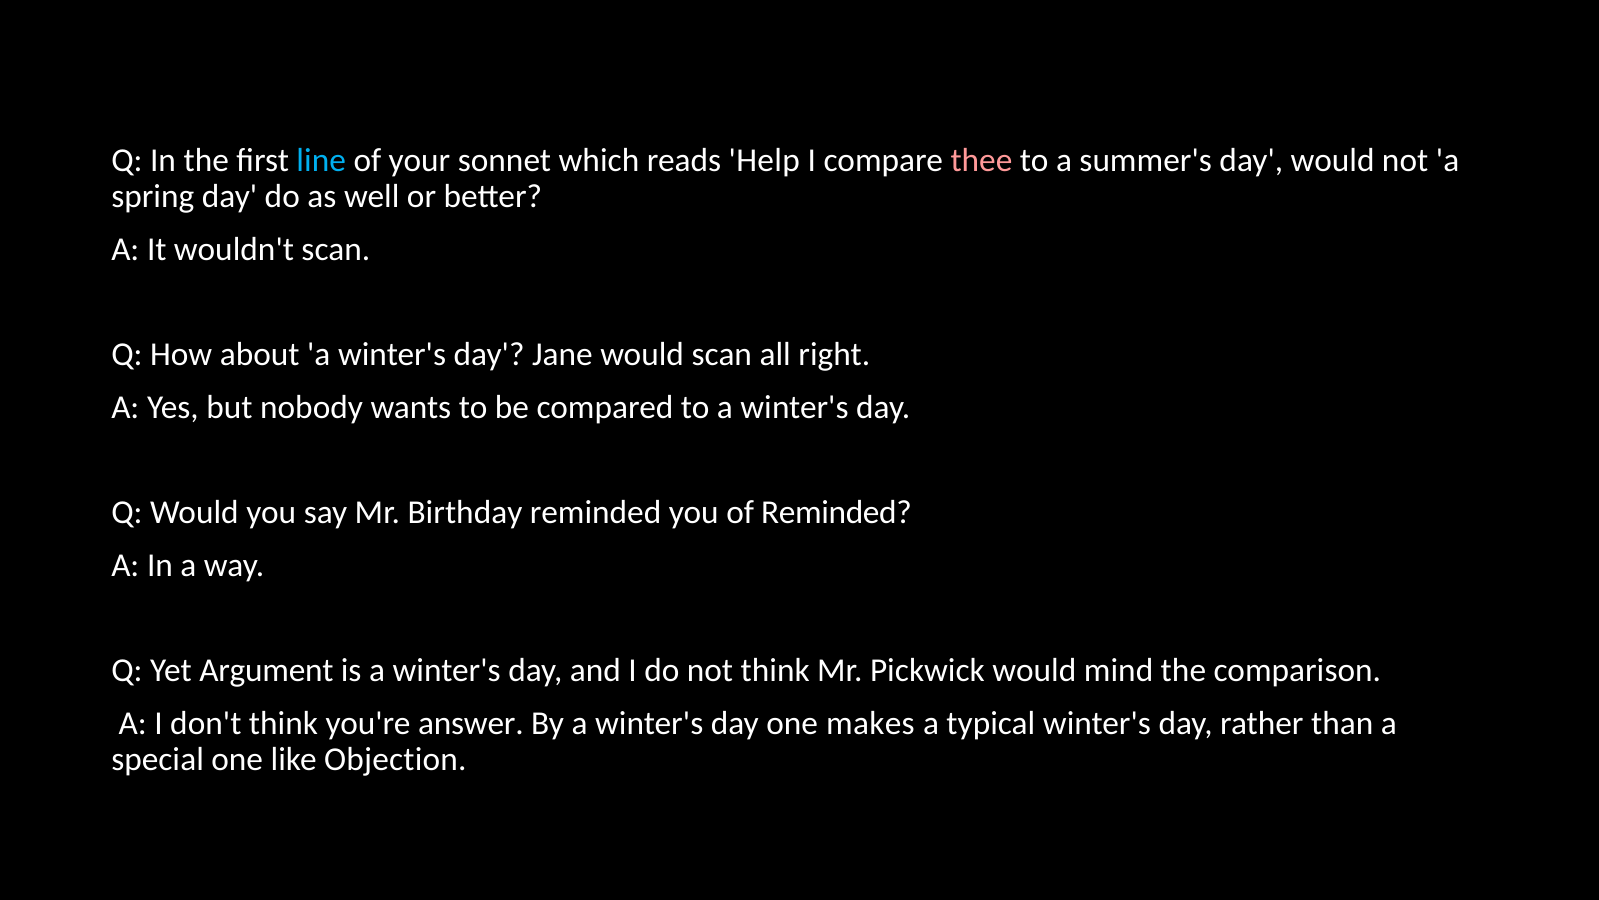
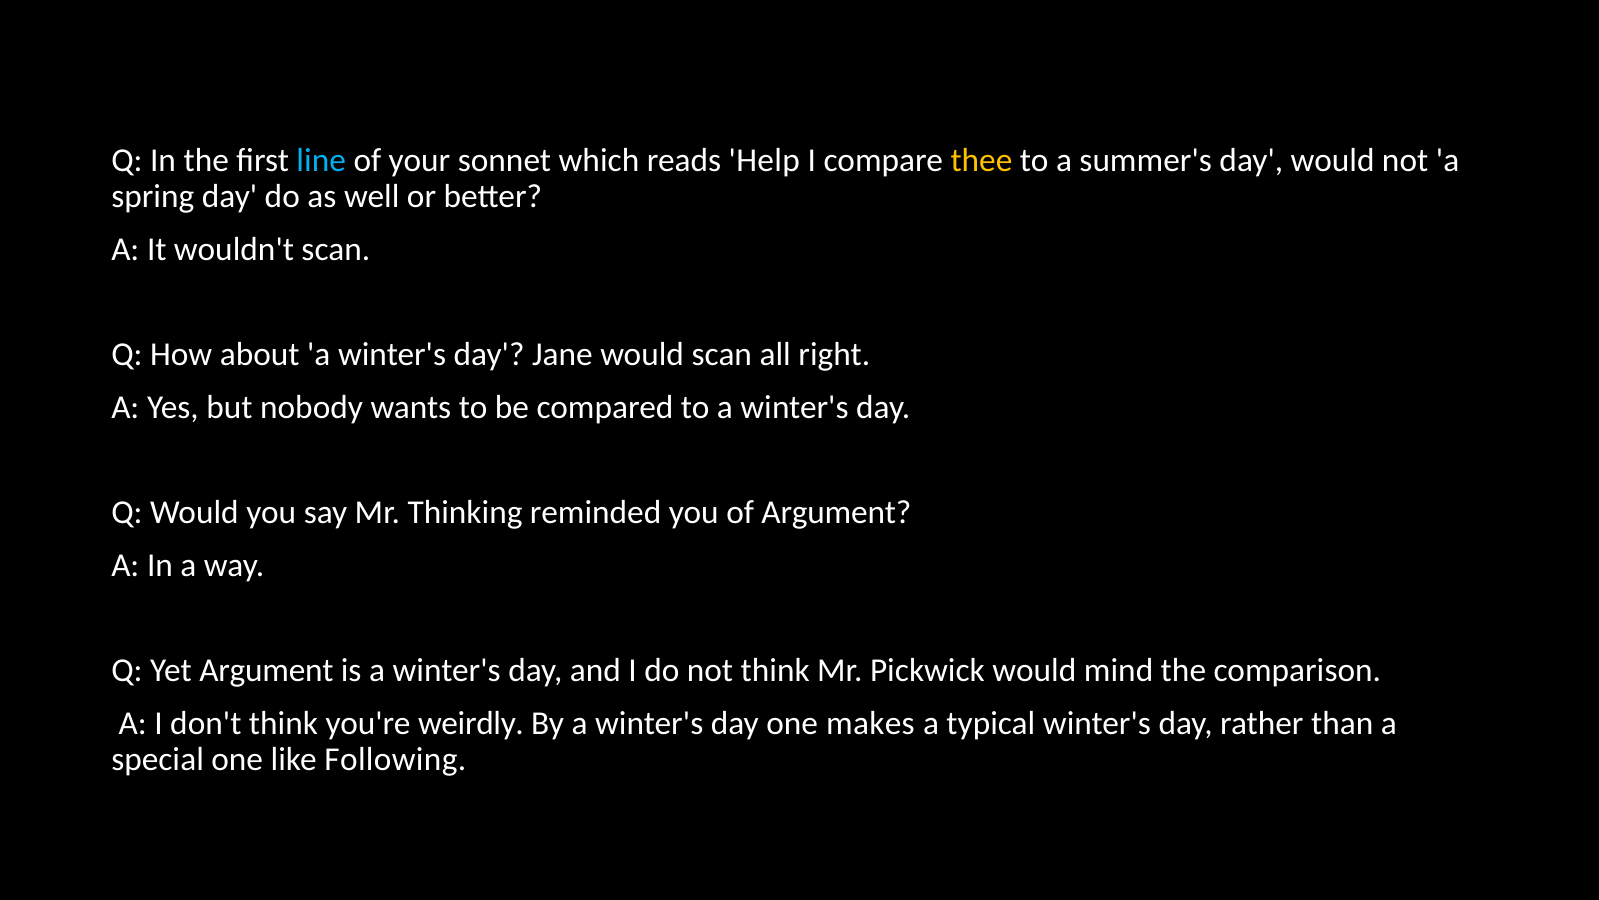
thee colour: pink -> yellow (981, 161)
Birthday: Birthday -> Thinking (465, 513)
of Reminded: Reminded -> Argument (836, 513)
answer: answer -> weirdly (471, 723)
Objection: Objection -> Following (395, 759)
